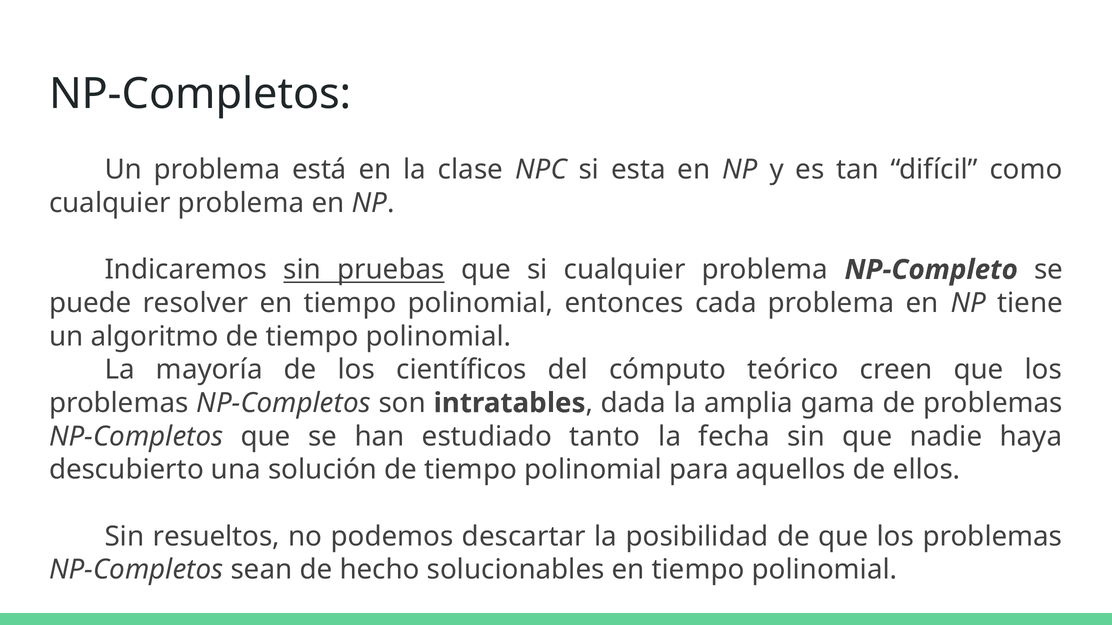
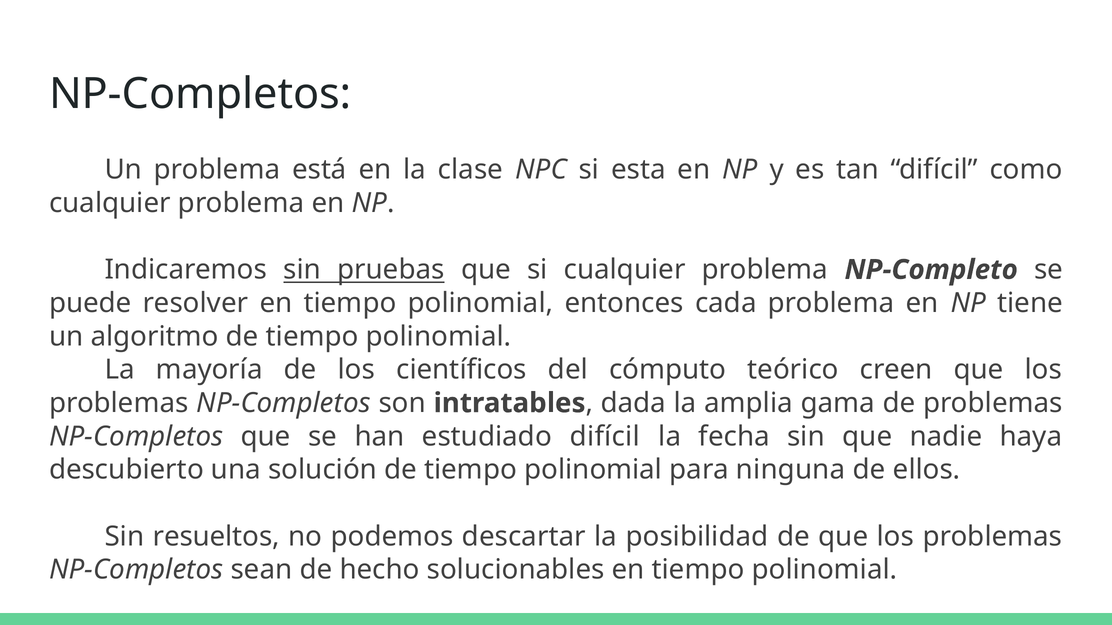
estudiado tanto: tanto -> difícil (605, 437)
aquellos: aquellos -> ninguna (791, 470)
